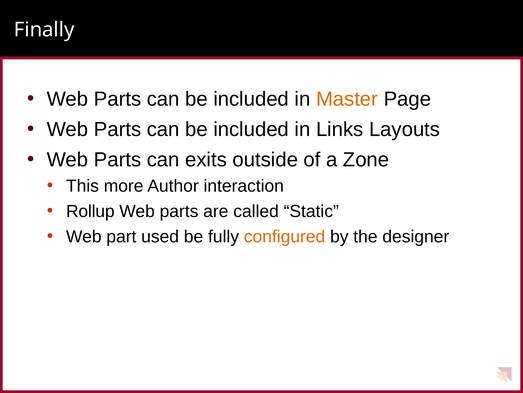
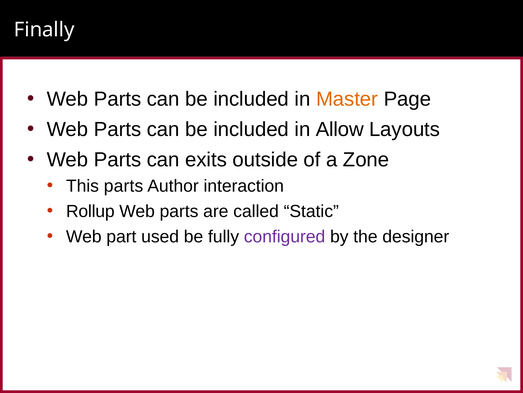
Links: Links -> Allow (340, 129)
This more: more -> parts (124, 186)
configured colour: orange -> purple (285, 236)
